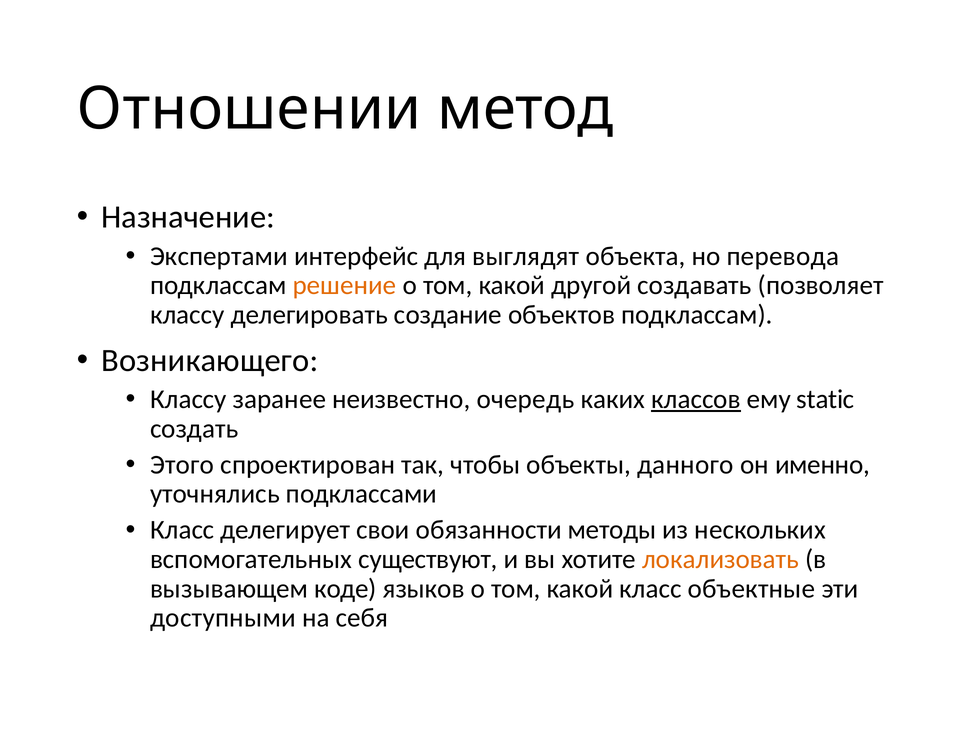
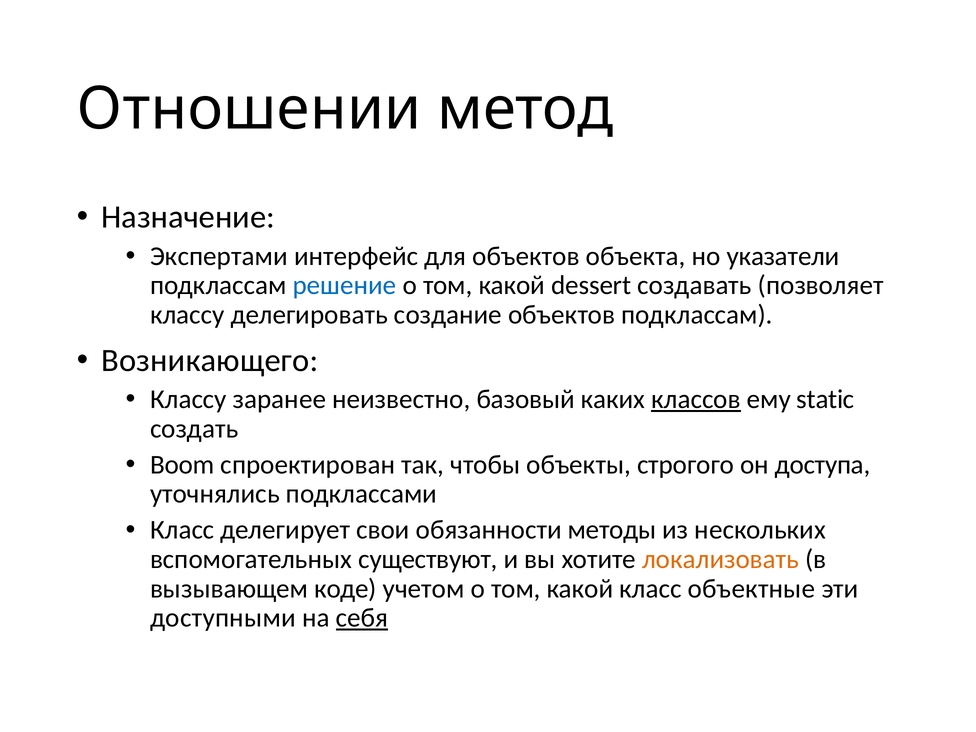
для выглядят: выглядят -> объектов (526, 256)
перевода: перевода -> указатели (783, 256)
решение colour: orange -> blue (345, 285)
другой: другой -> dessert (591, 285)
очередь: очередь -> базовый (526, 399)
Этого: Этого -> Boom (182, 465)
данного: данного -> строгого (686, 465)
именно: именно -> доступа (823, 465)
языков: языков -> учетом (424, 589)
себя underline: none -> present (362, 618)
